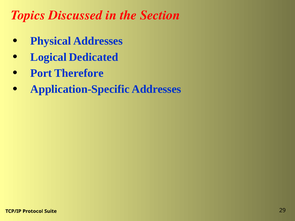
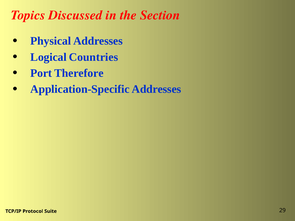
Dedicated: Dedicated -> Countries (93, 57)
